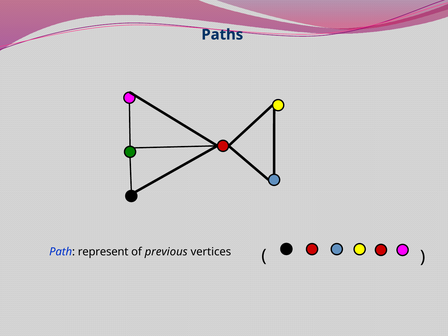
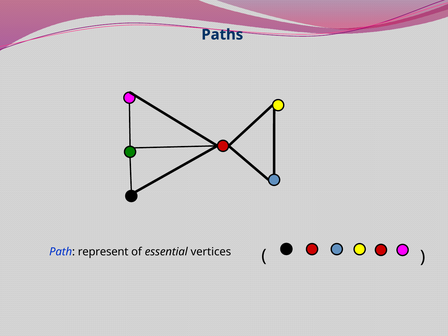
previous: previous -> essential (166, 252)
